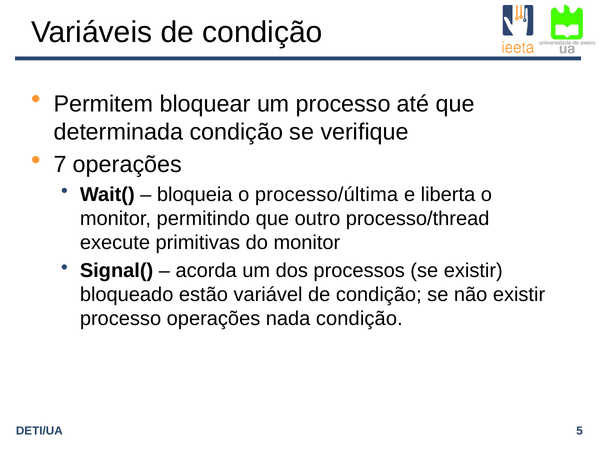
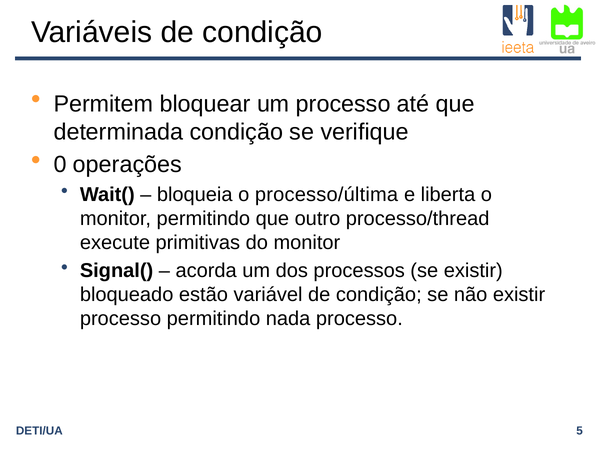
7: 7 -> 0 (60, 165)
processo operações: operações -> permitindo (214, 319)
nada condição: condição -> processo (359, 319)
